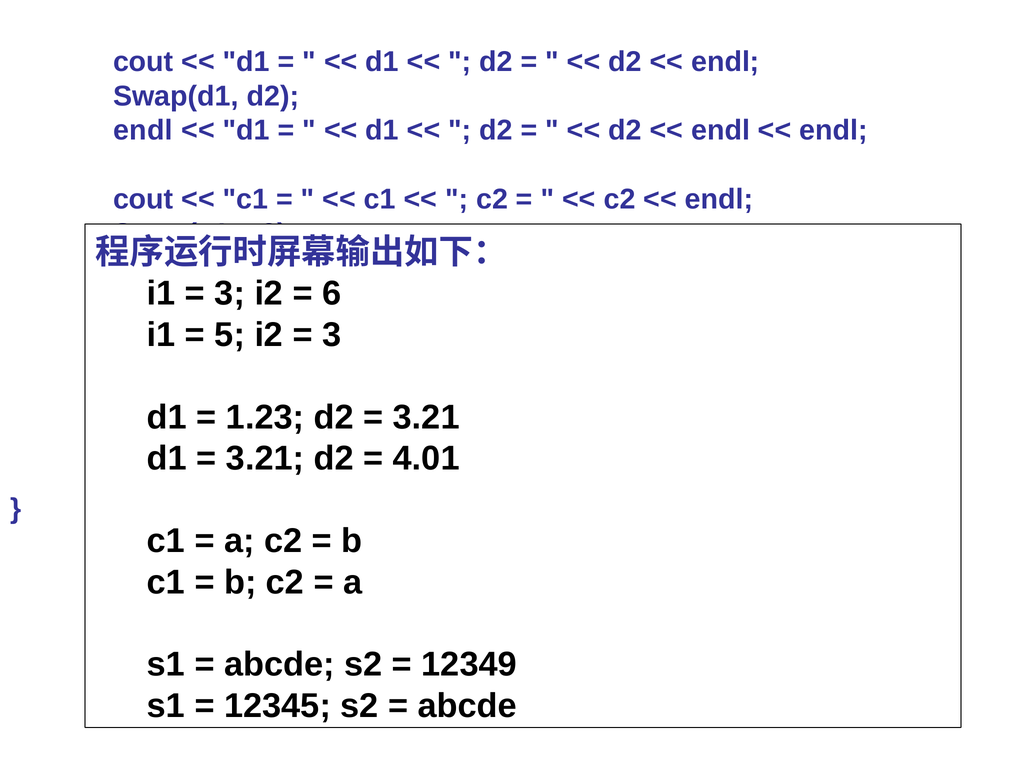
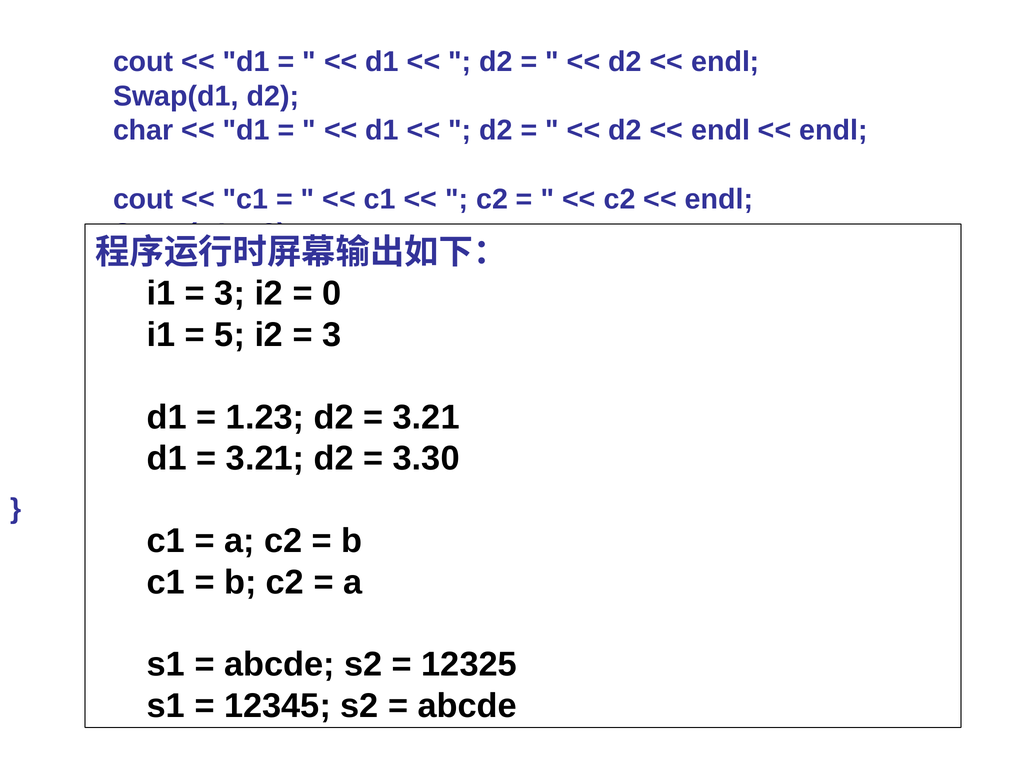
endl: endl -> char (143, 130)
6: 6 -> 0 (332, 293)
4.01: 4.01 -> 3.30 (426, 458)
12349: 12349 -> 12325 (469, 664)
